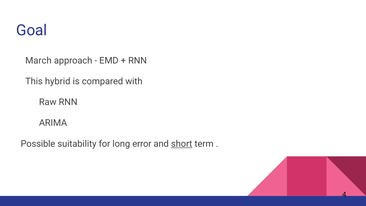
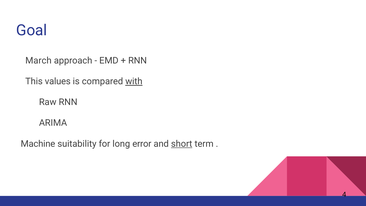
hybrid: hybrid -> values (58, 81)
with underline: none -> present (134, 81)
Possible: Possible -> Machine (38, 144)
